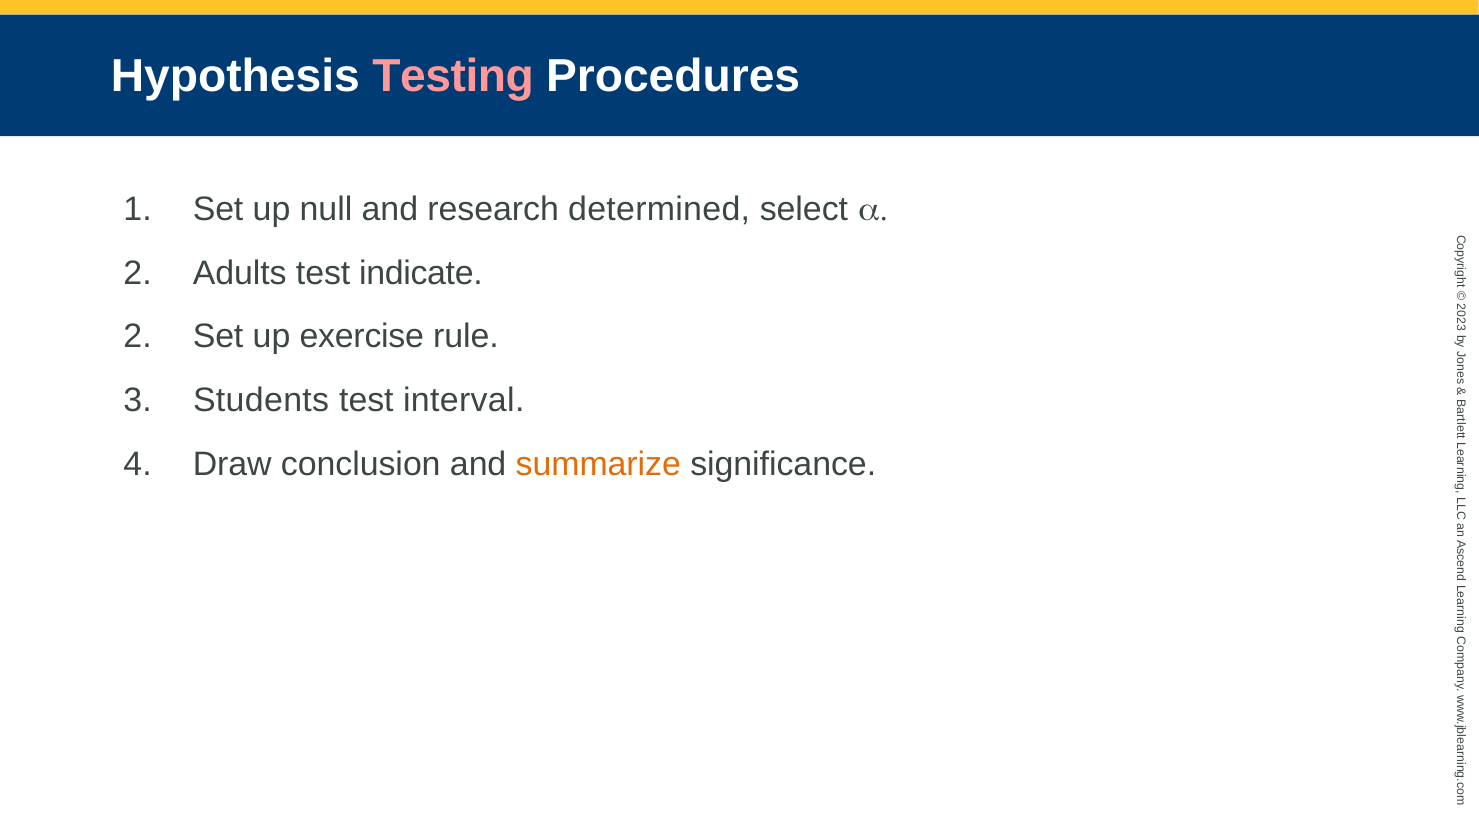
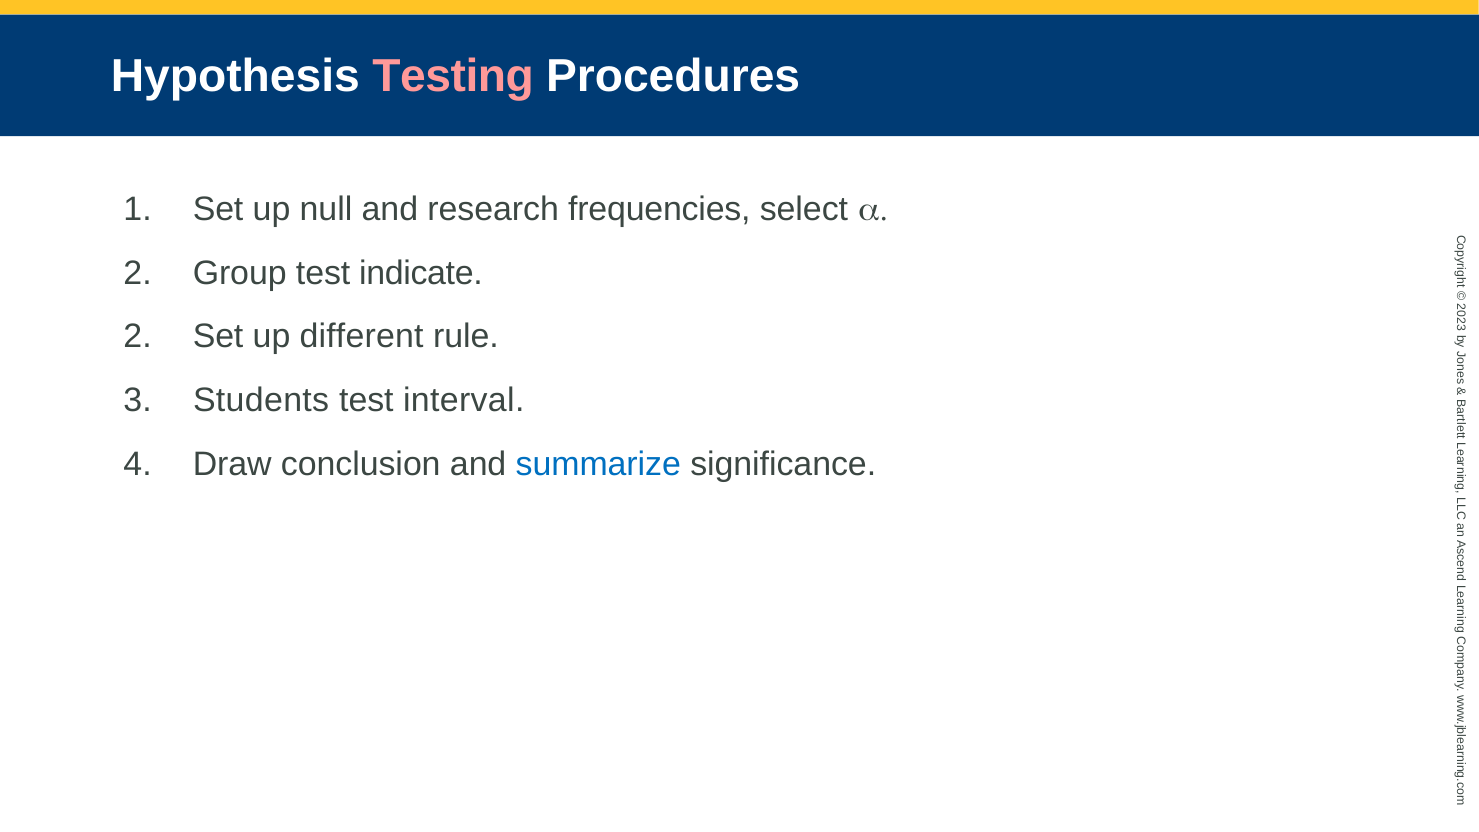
determined: determined -> frequencies (659, 209)
Adults: Adults -> Group (240, 273)
exercise: exercise -> different (362, 337)
summarize colour: orange -> blue (598, 464)
